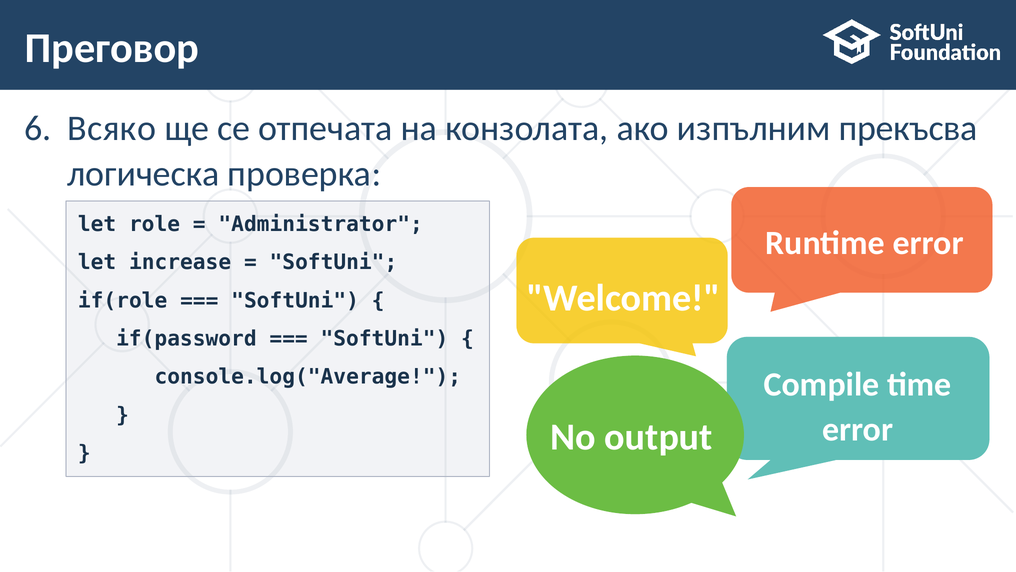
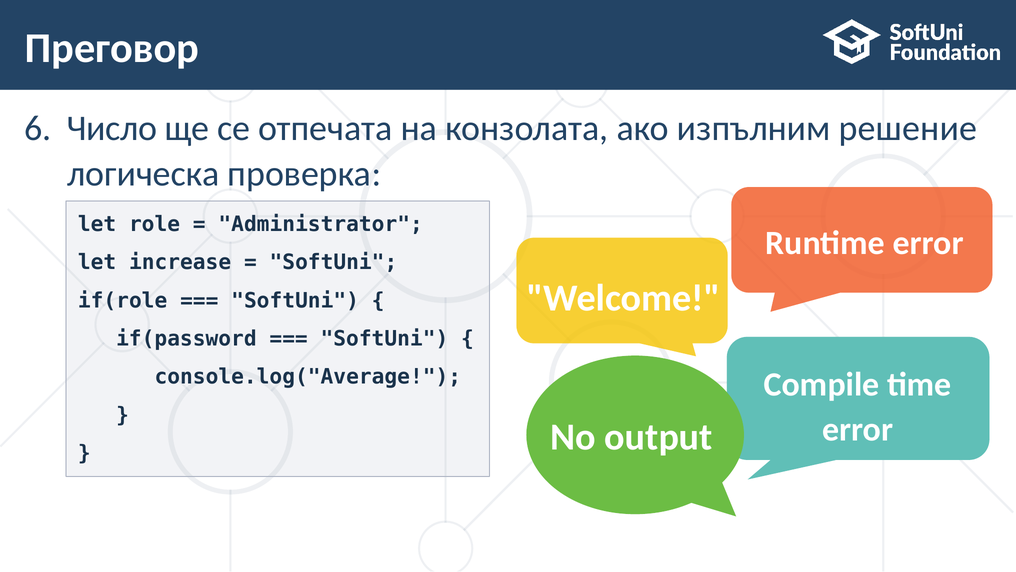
Всяко: Всяко -> Число (112, 128)
прекъсва: прекъсва -> решение (908, 128)
